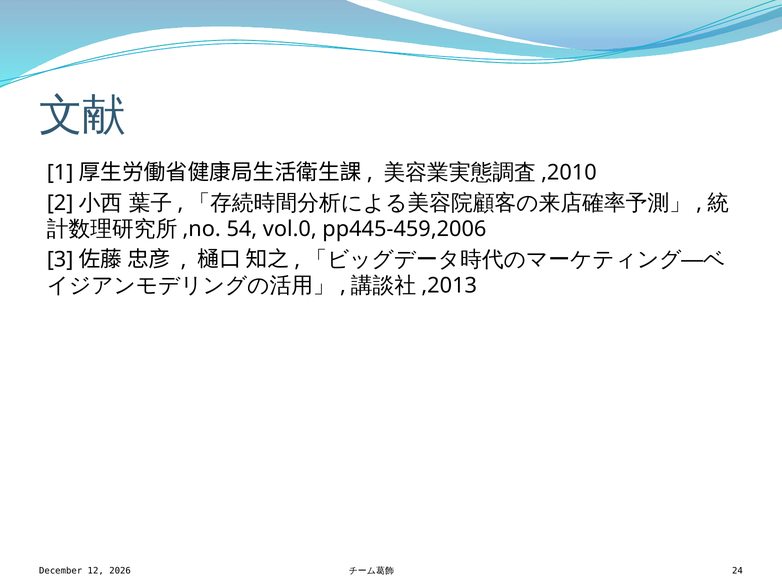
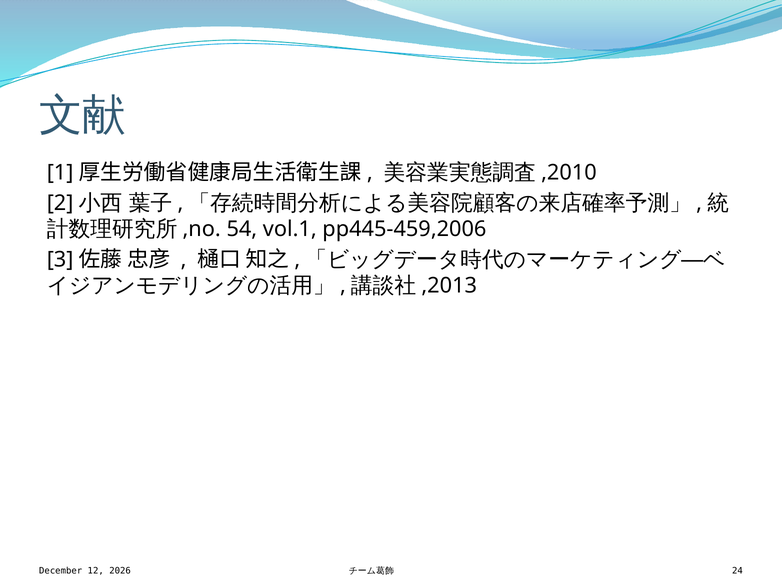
vol.0: vol.0 -> vol.1 (290, 229)
